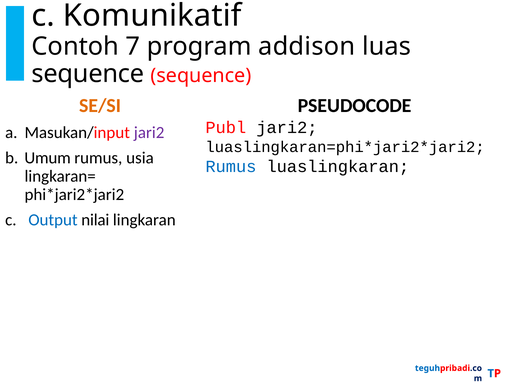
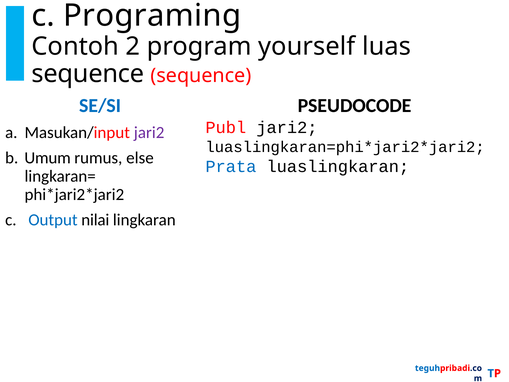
Komunikatif: Komunikatif -> Programing (152, 16)
7: 7 -> 2 (133, 46)
addison: addison -> yourself (307, 46)
SE/SI colour: orange -> blue (100, 105)
usia: usia -> else (140, 158)
Rumus: Rumus -> Prata (231, 167)
